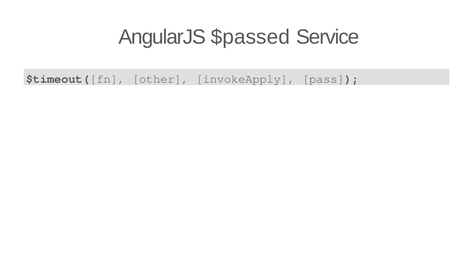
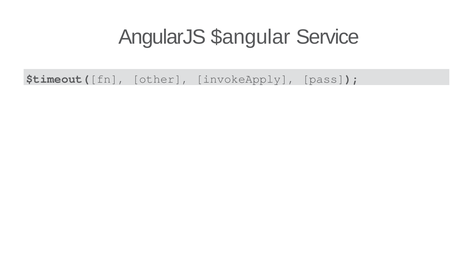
$passed: $passed -> $angular (251, 37)
